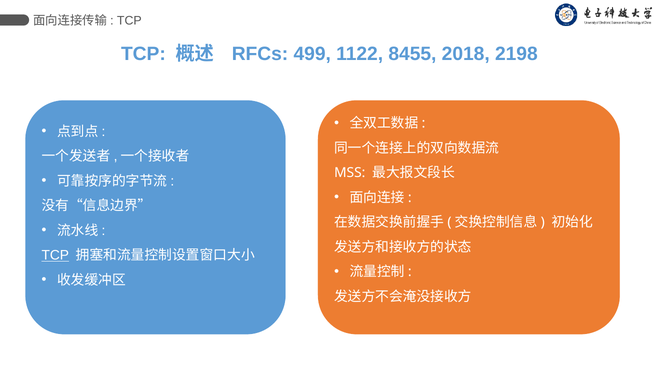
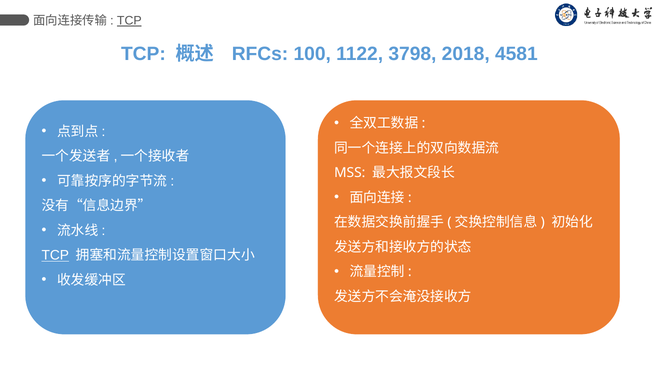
TCP underline: none -> present (129, 21)
499: 499 -> 100 (312, 54)
8455: 8455 -> 3798 (412, 54)
2198: 2198 -> 4581 (516, 54)
